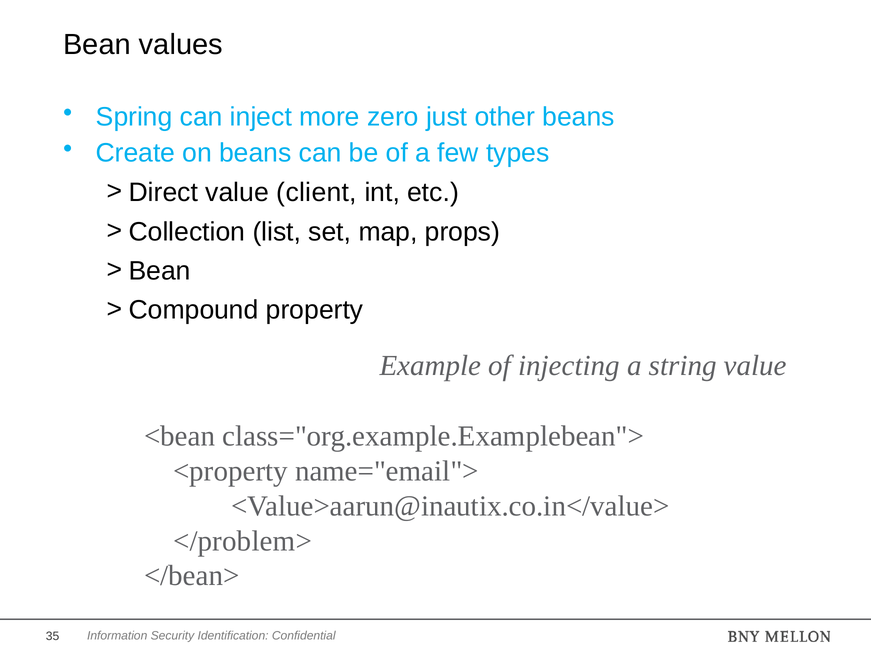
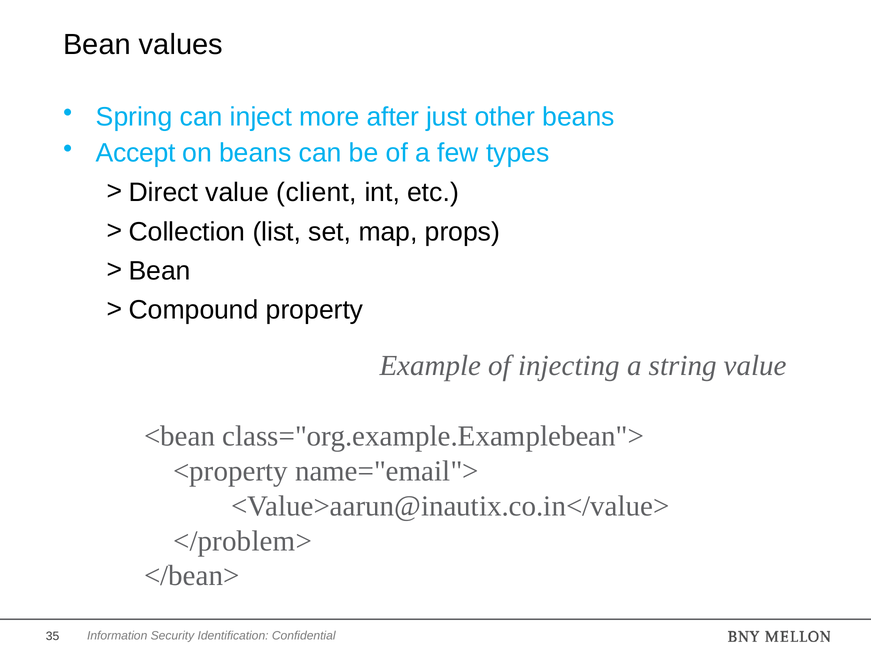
zero: zero -> after (393, 117)
Create: Create -> Accept (136, 153)
